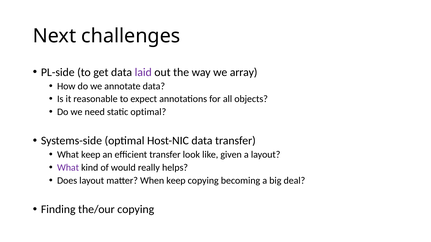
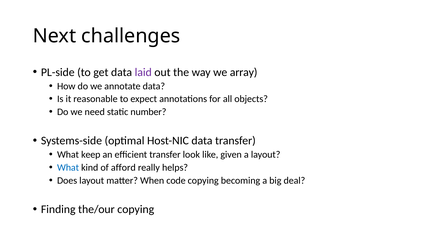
static optimal: optimal -> number (148, 112)
What colour: purple -> blue (68, 168)
would: would -> afford (123, 168)
When keep: keep -> code (176, 181)
